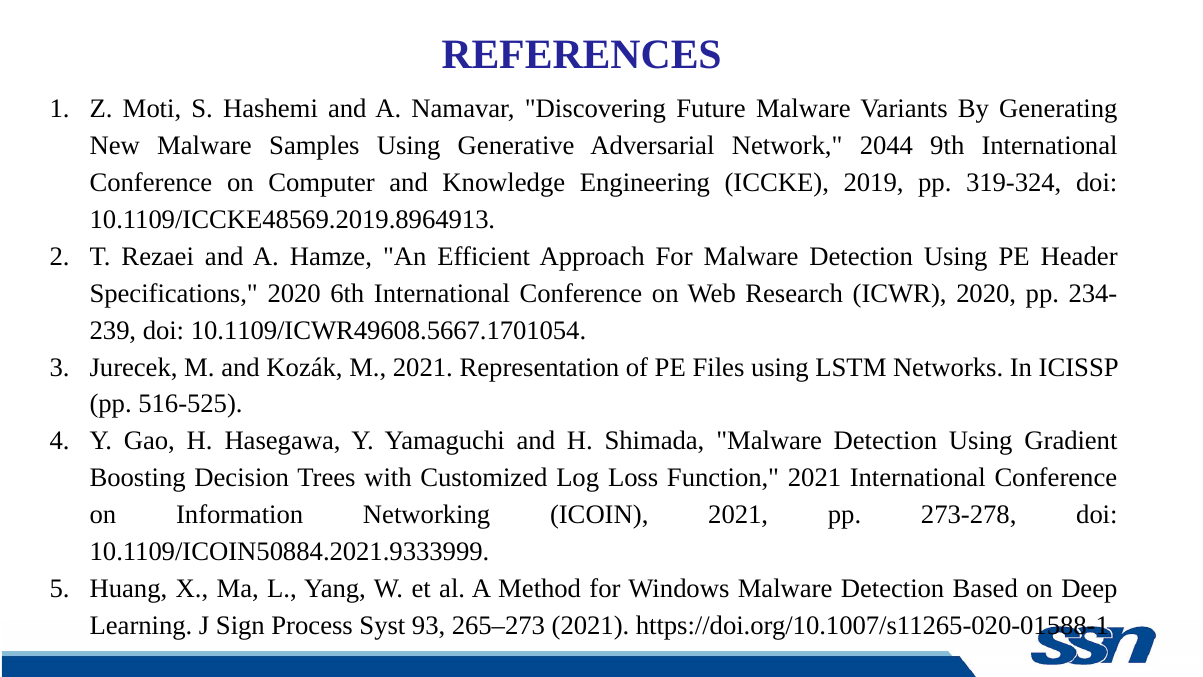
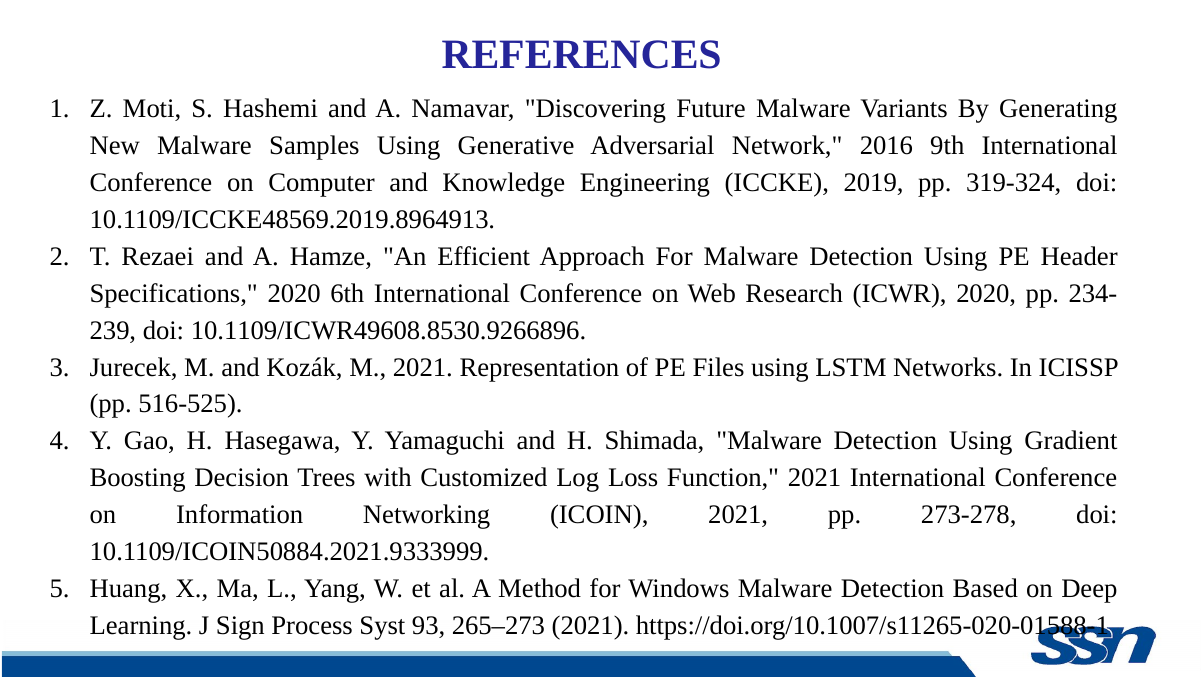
2044: 2044 -> 2016 (886, 146)
10.1109/ICWR49608.5667.1701054: 10.1109/ICWR49608.5667.1701054 -> 10.1109/ICWR49608.8530.9266896 (389, 330)
